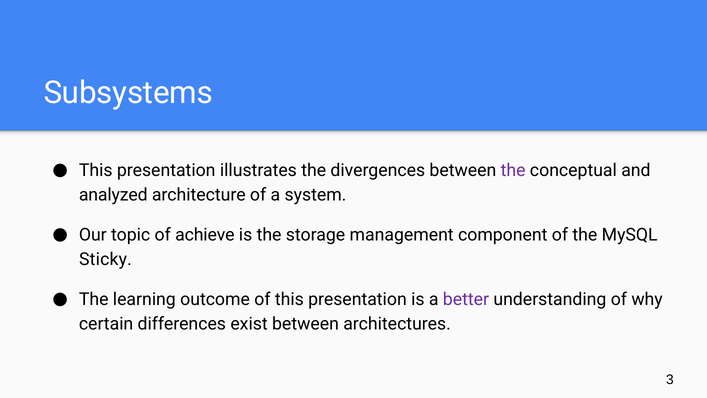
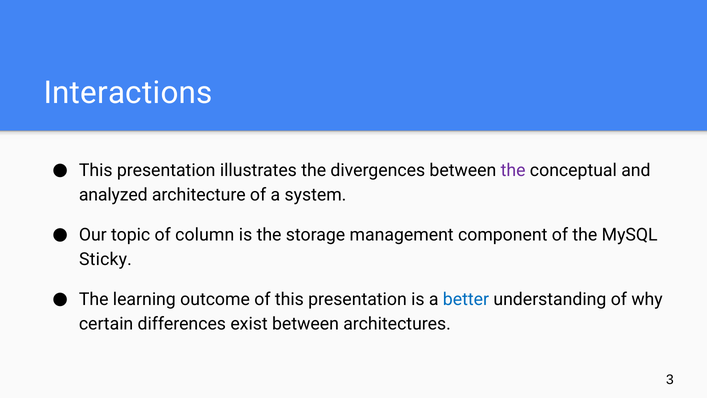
Subsystems: Subsystems -> Interactions (128, 93)
achieve: achieve -> column (205, 235)
better colour: purple -> blue (466, 299)
